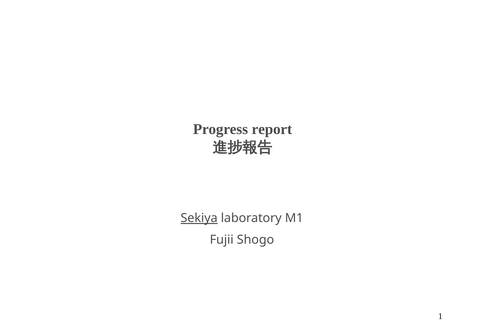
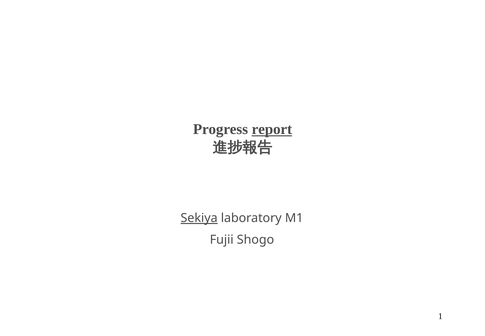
report underline: none -> present (272, 129)
